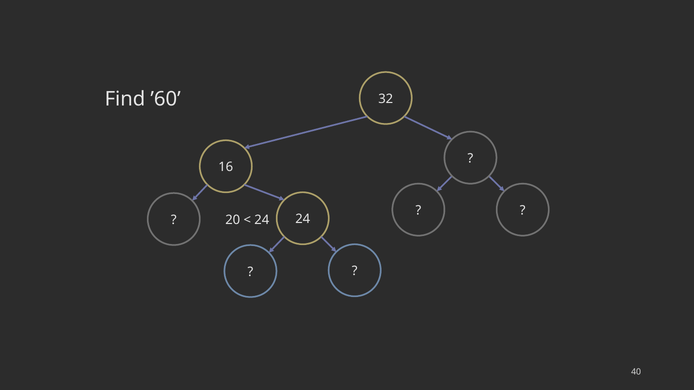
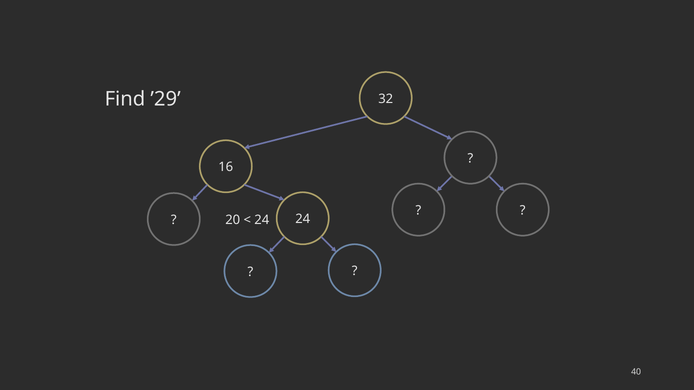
’60: ’60 -> ’29 (166, 99)
